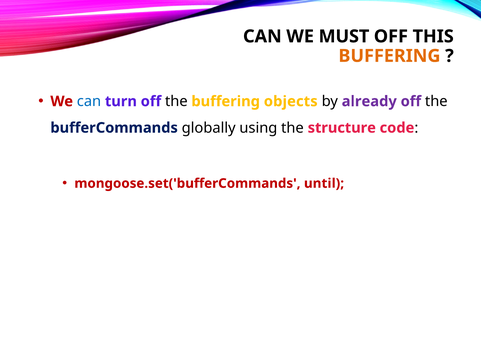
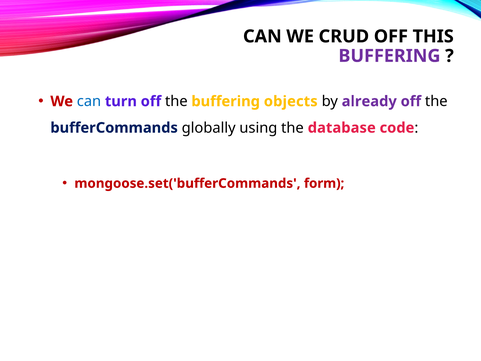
MUST: MUST -> CRUD (344, 36)
BUFFERING colour: orange -> purple (389, 56)
structure: structure -> database (342, 128)
until: until -> form (324, 183)
